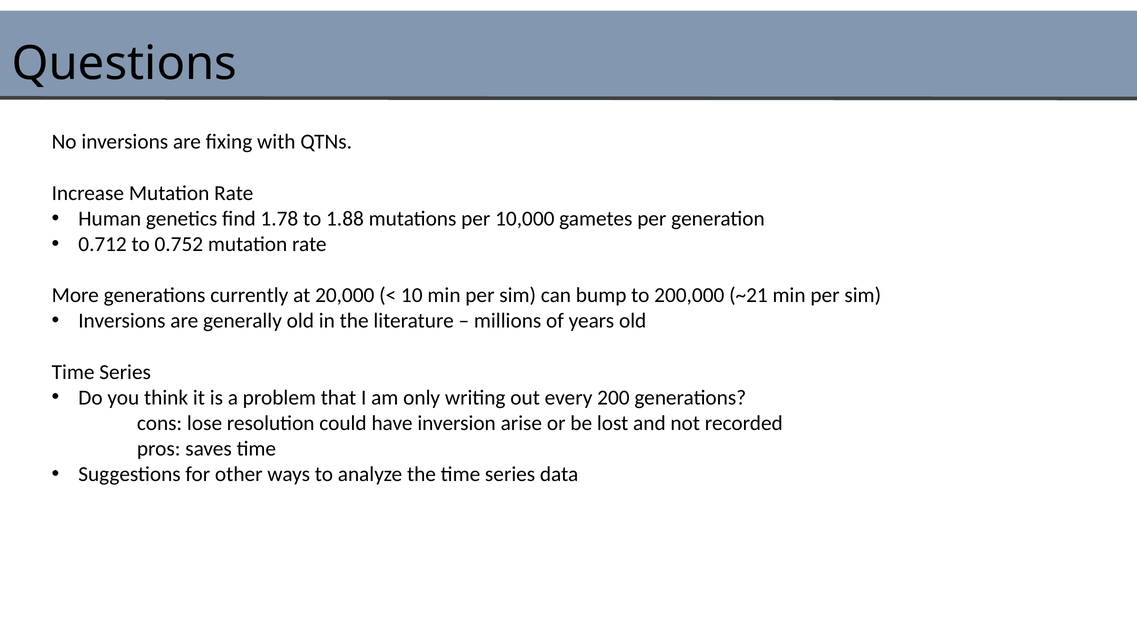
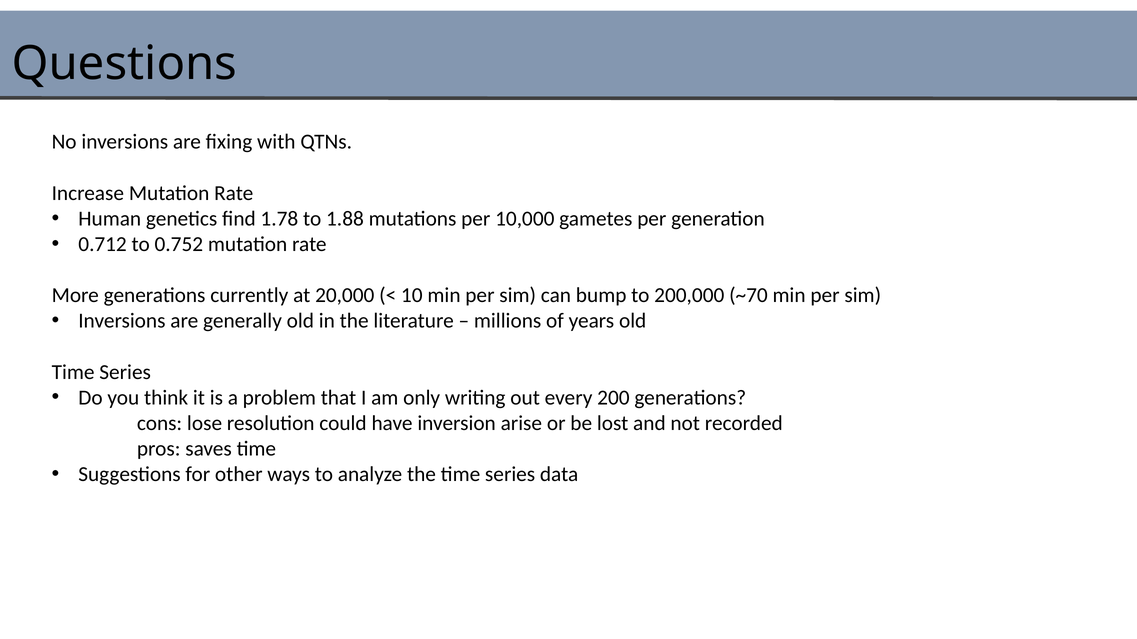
~21: ~21 -> ~70 (748, 296)
